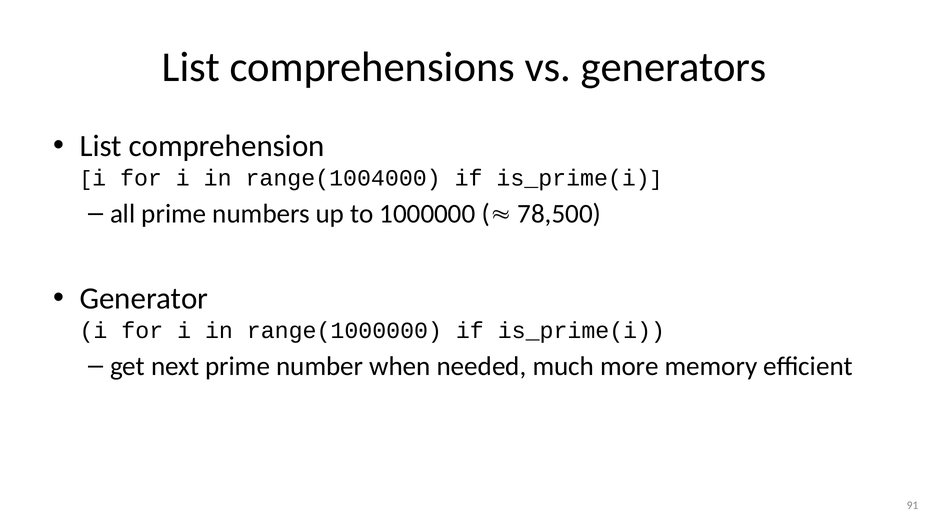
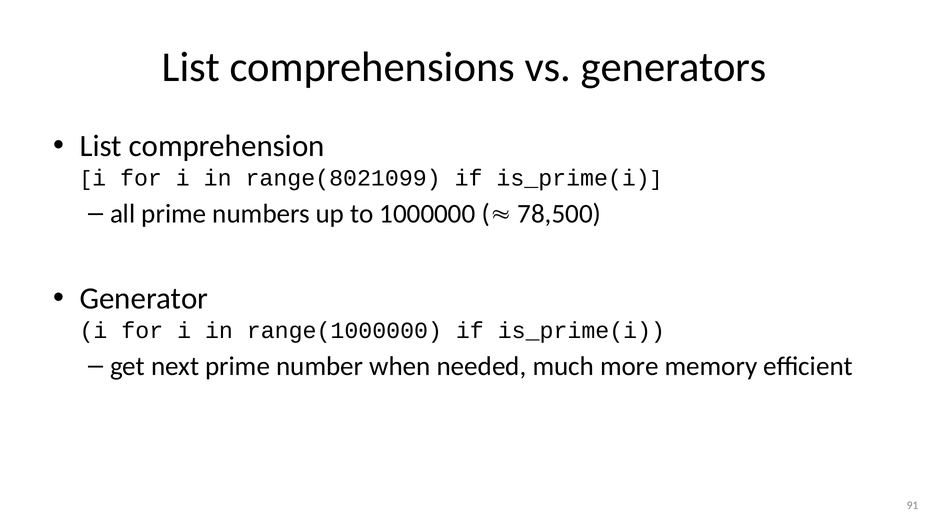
range(1004000: range(1004000 -> range(8021099 (343, 178)
